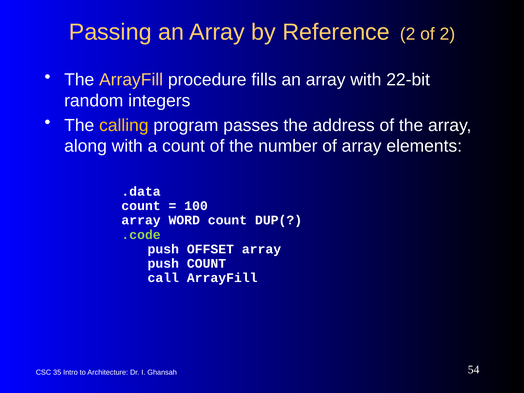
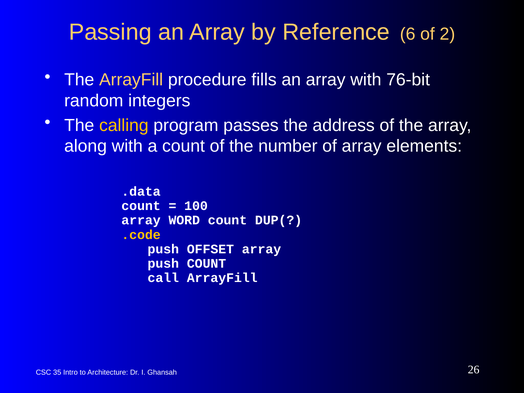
Reference 2: 2 -> 6 (408, 34)
22-bit: 22-bit -> 76-bit (408, 80)
.code colour: light green -> yellow (141, 235)
54: 54 -> 26 (474, 370)
